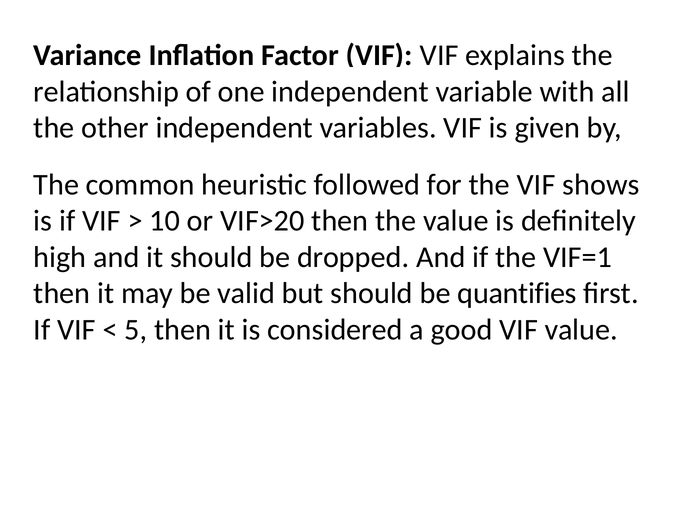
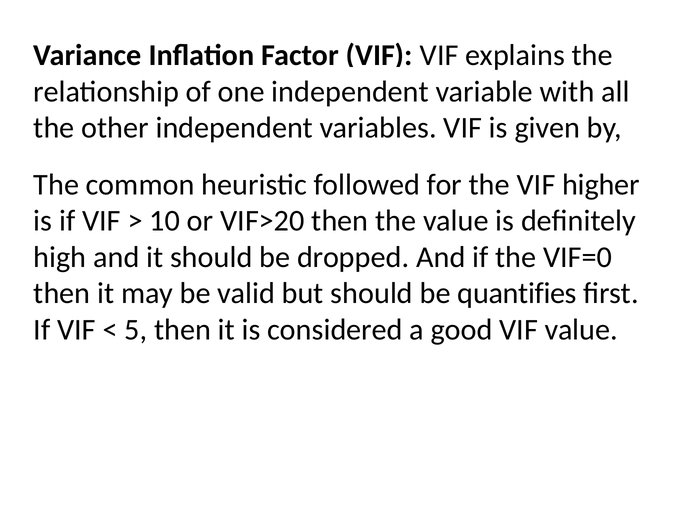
shows: shows -> higher (601, 185)
VIF=1: VIF=1 -> VIF=0 (578, 257)
